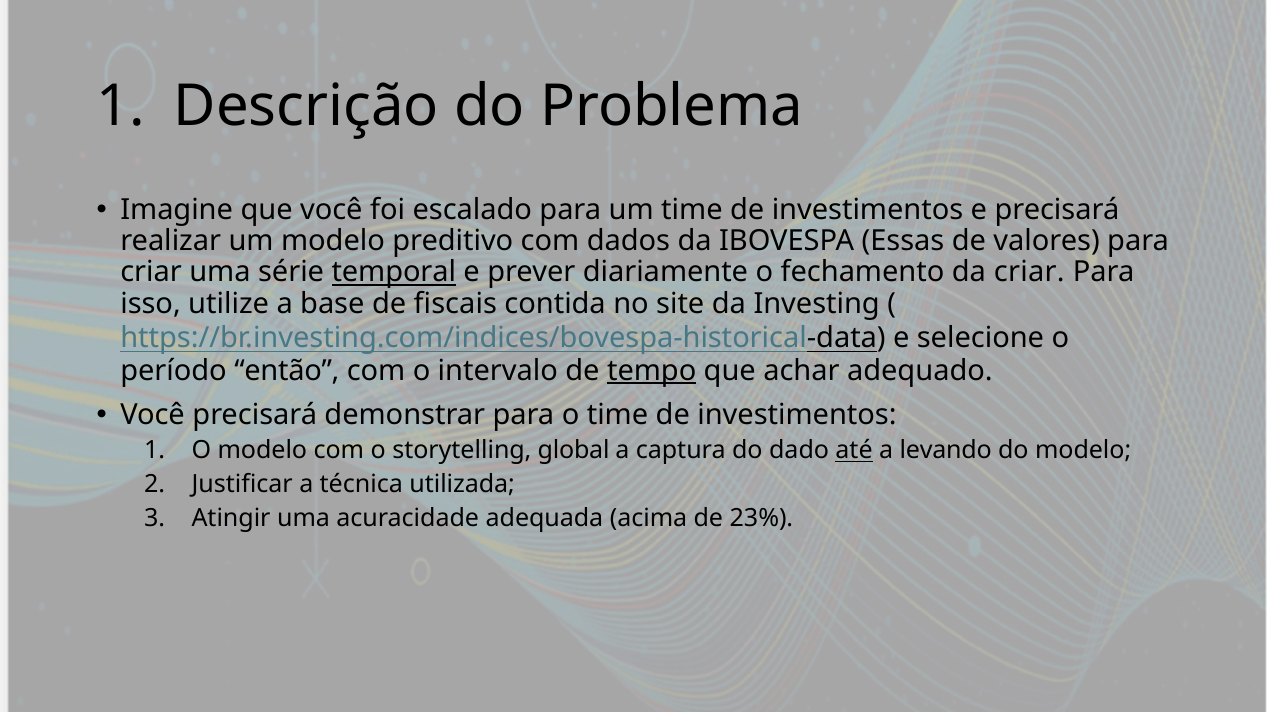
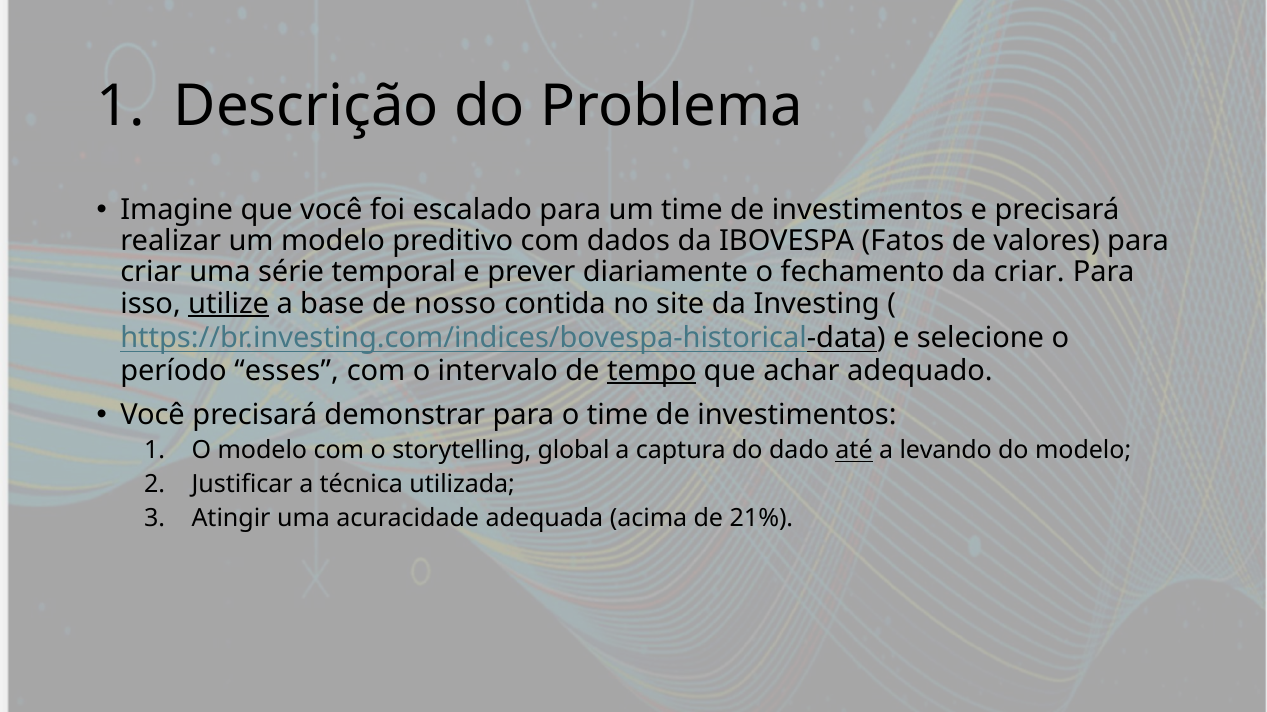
Essas: Essas -> Fatos (903, 241)
temporal underline: present -> none (394, 273)
utilize underline: none -> present (229, 304)
fiscais: fiscais -> nosso (455, 304)
então: então -> esses (287, 371)
23%: 23% -> 21% (761, 518)
